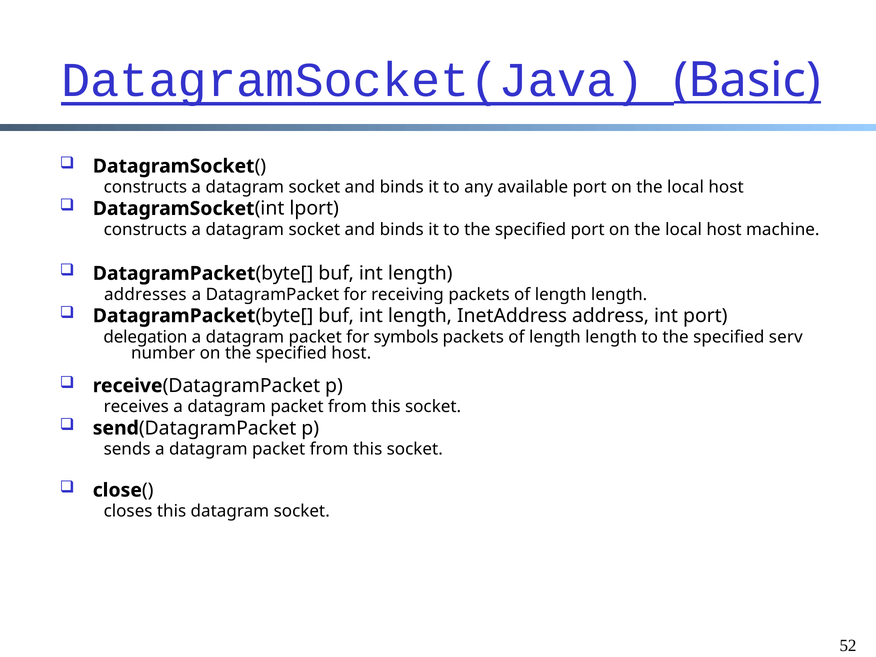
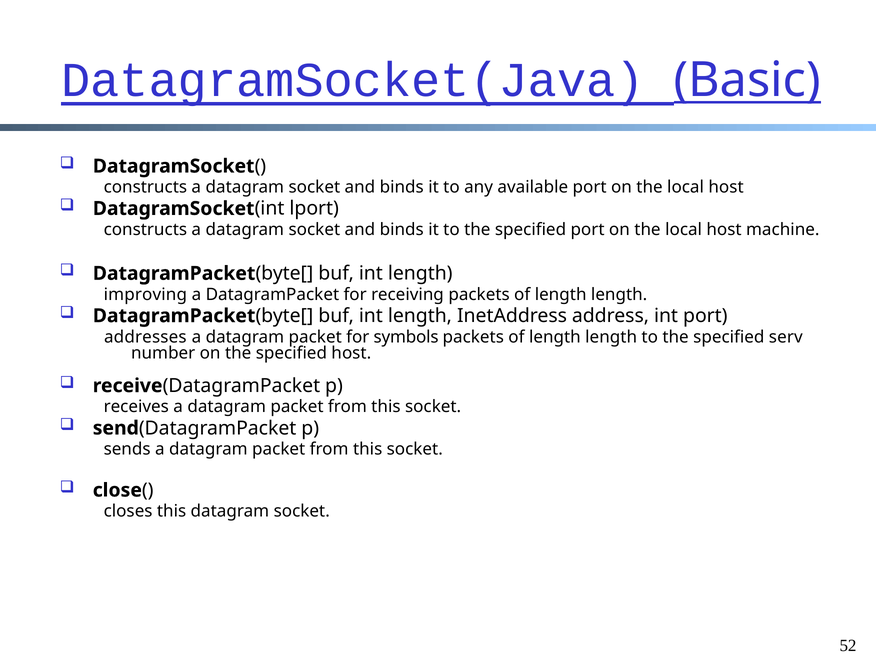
addresses: addresses -> improving (145, 295)
delegation: delegation -> addresses (145, 337)
